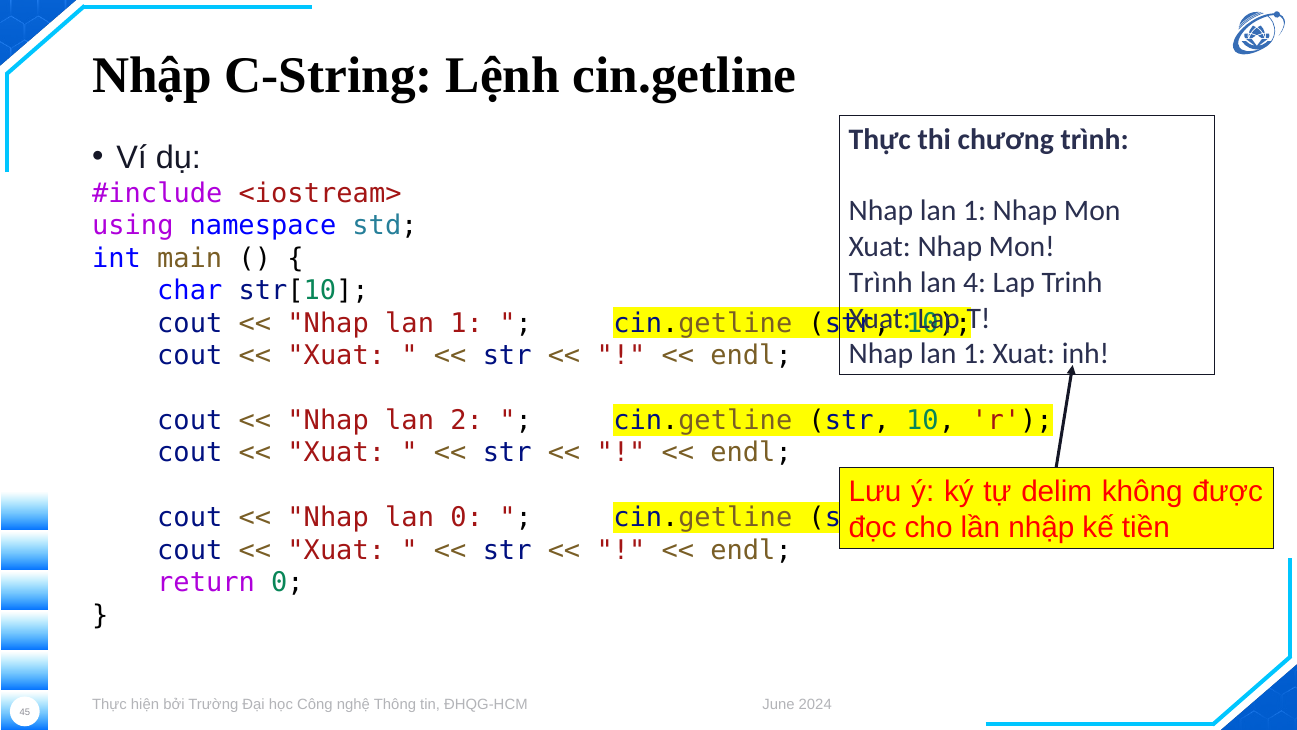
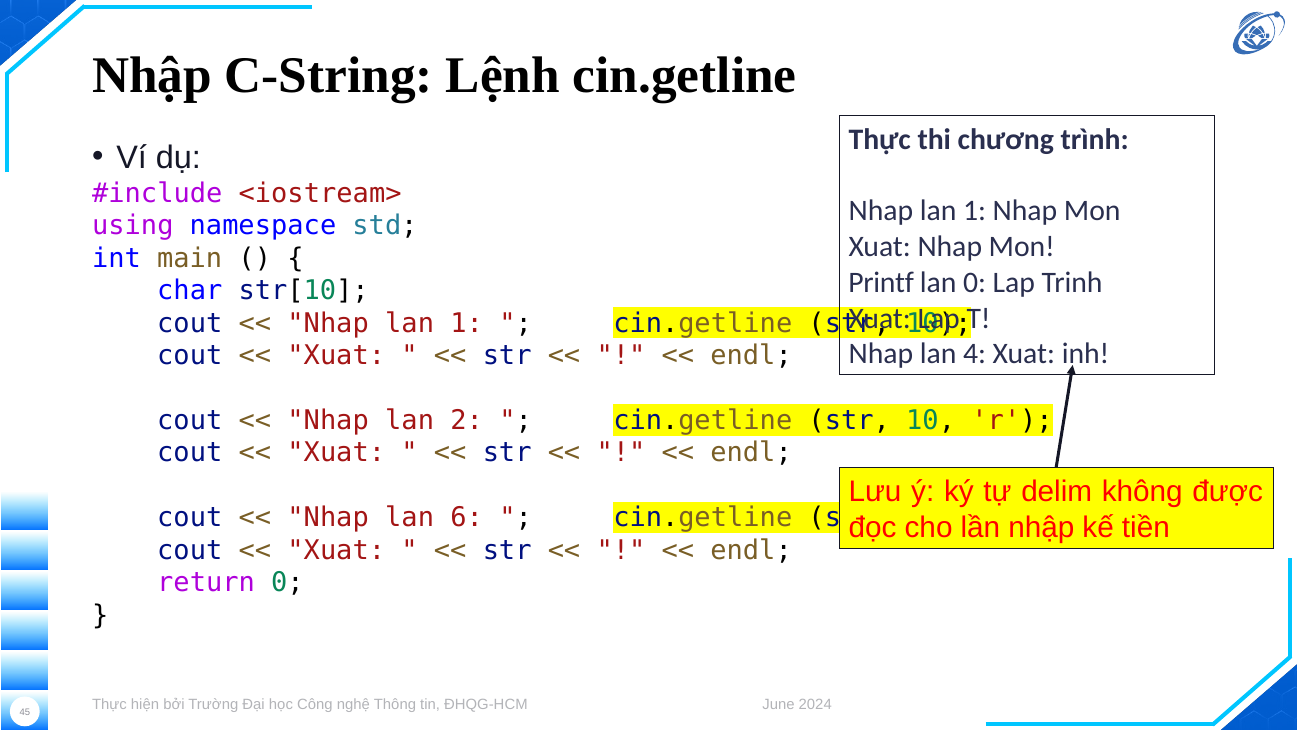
Trình: Trình -> Printf (881, 282)
lan 4: 4 -> 0 (975, 282)
1: 1 -> 4 (975, 354)
lan 0: 0 -> 6 (467, 518)
